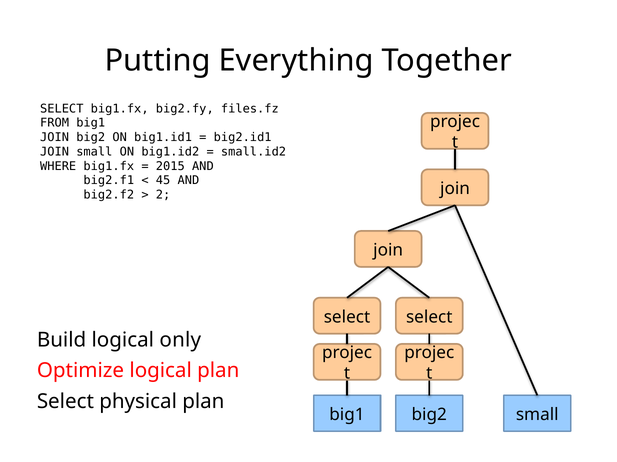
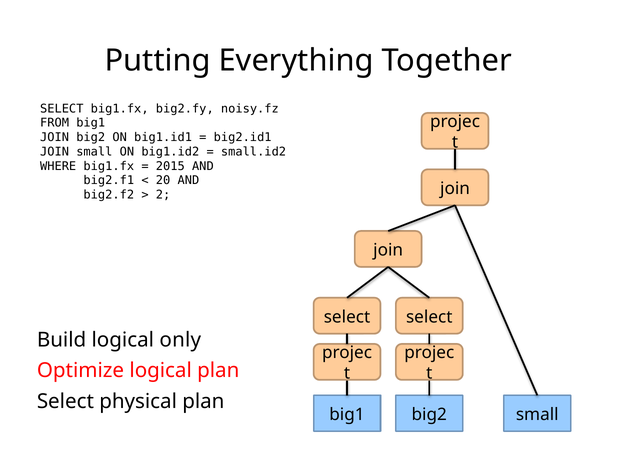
files.fz: files.fz -> noisy.fz (250, 109)
45: 45 -> 20 (163, 181)
